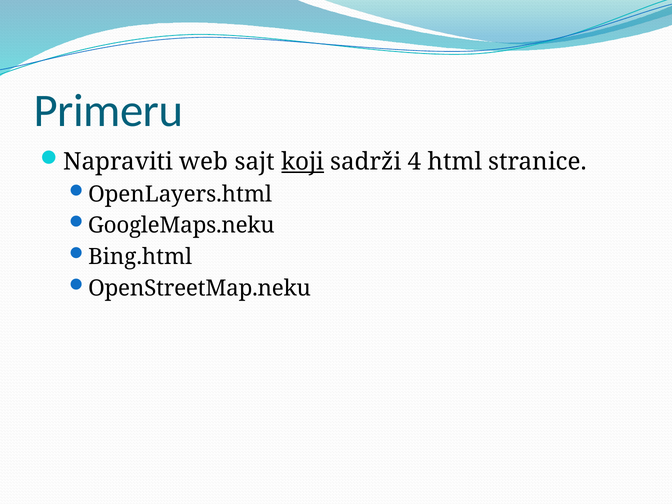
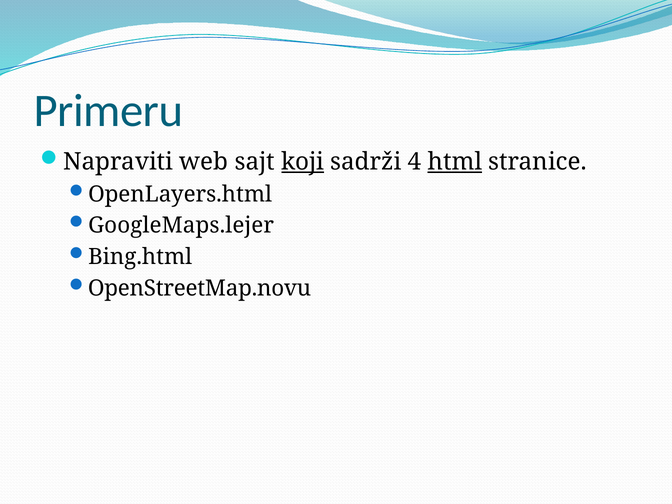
html underline: none -> present (455, 162)
GoogleMaps.neku: GoogleMaps.neku -> GoogleMaps.lejer (181, 225)
OpenStreetMap.neku: OpenStreetMap.neku -> OpenStreetMap.novu (199, 288)
